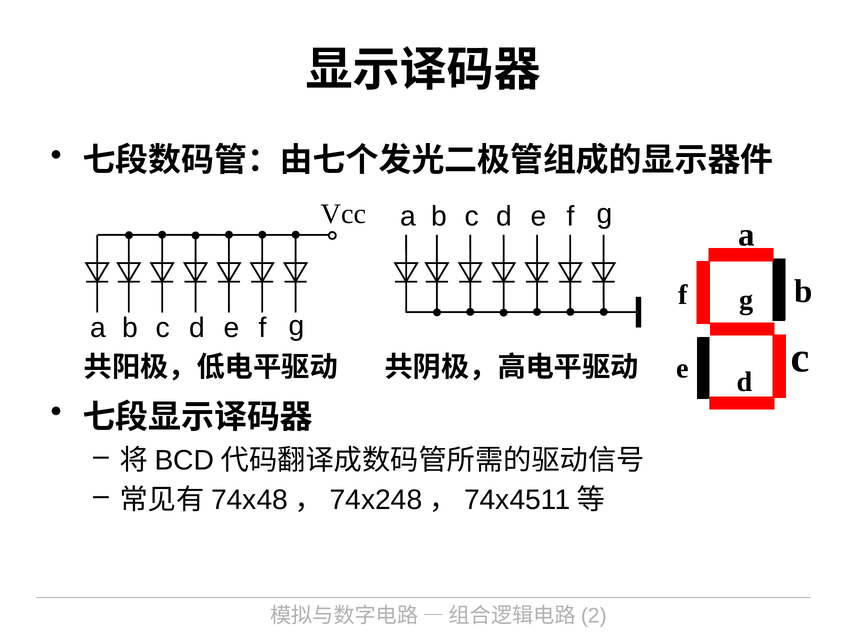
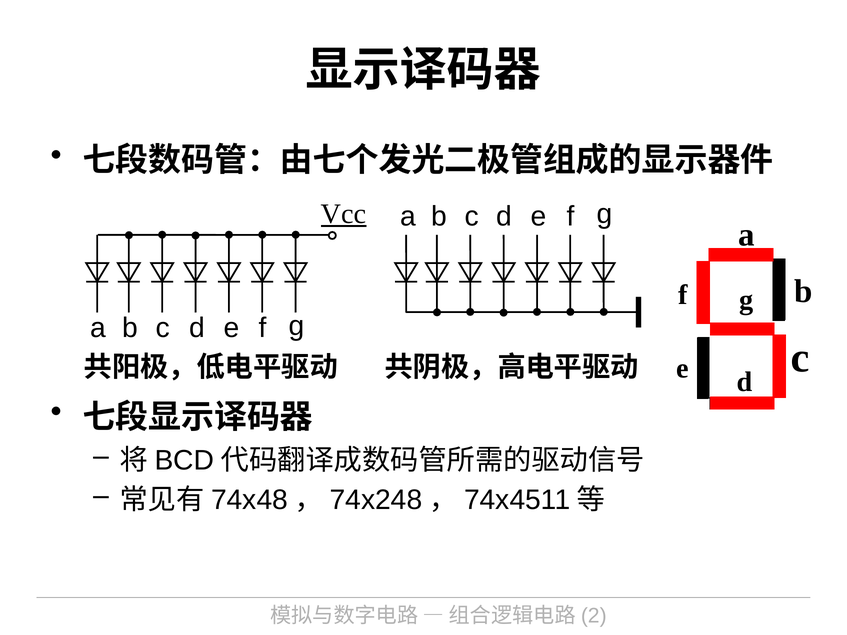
Vcc underline: none -> present (344, 214)
